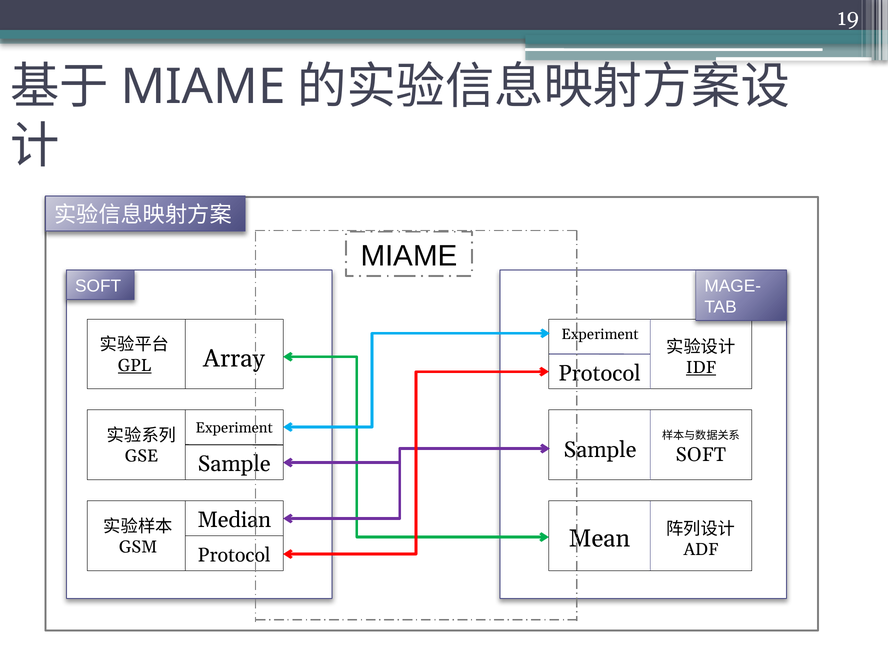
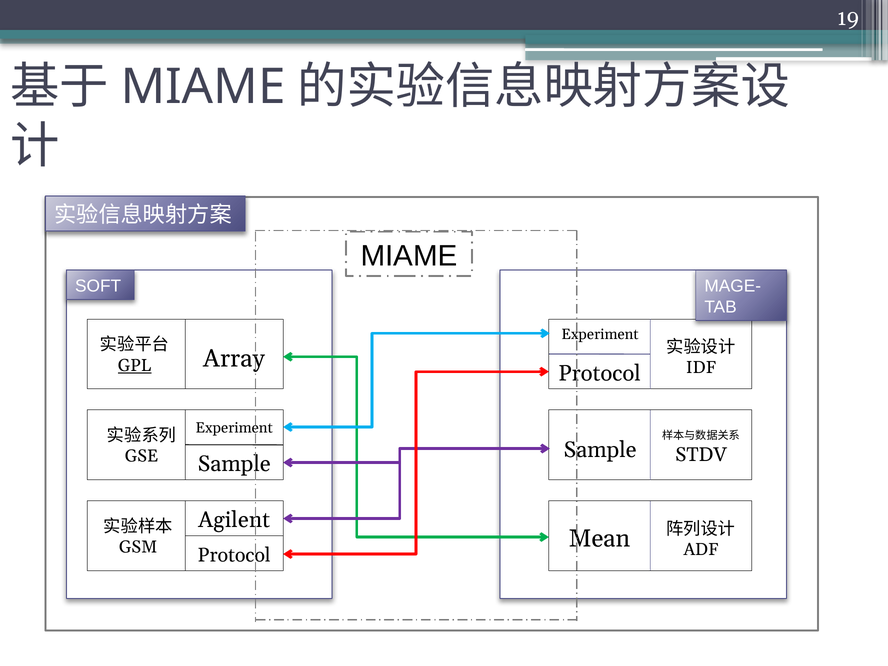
IDF underline: present -> none (701, 368)
SOFT: SOFT -> STDV (701, 455)
Median: Median -> Agilent (234, 520)
